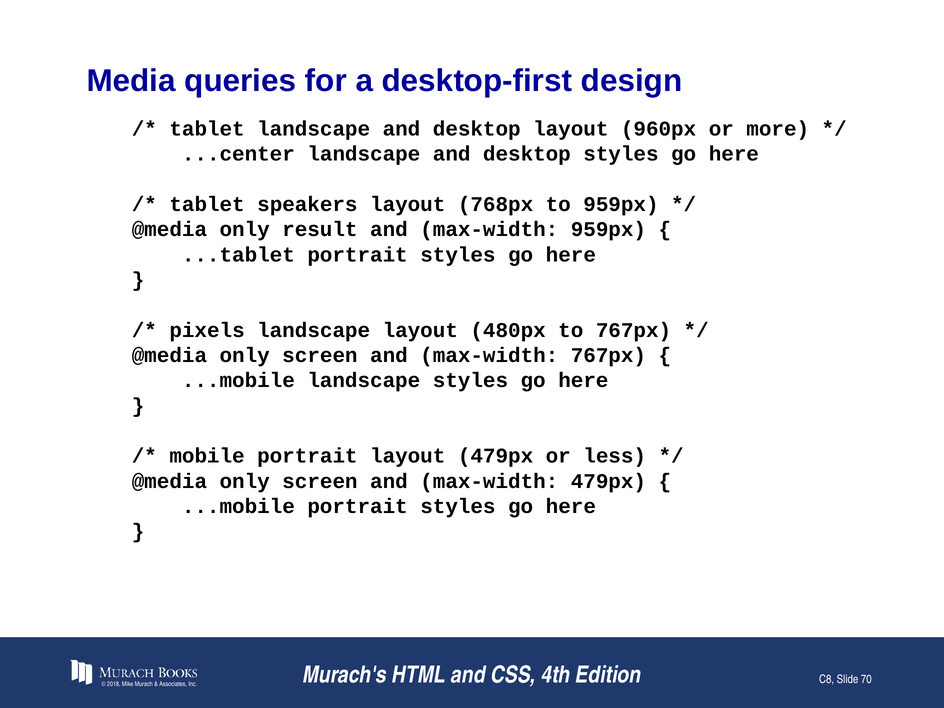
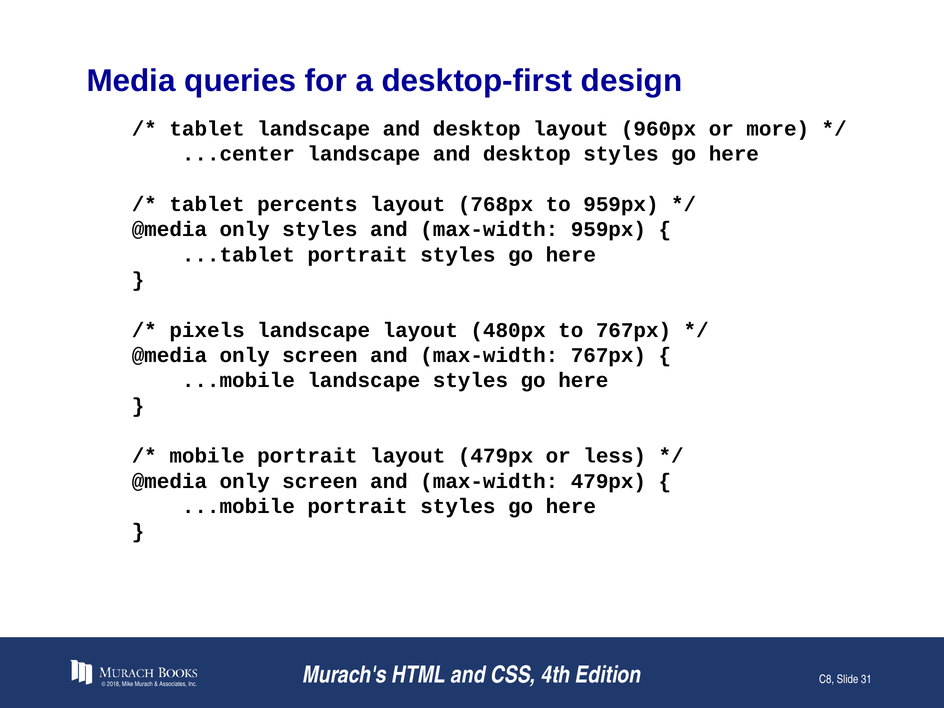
speakers: speakers -> percents (307, 204)
only result: result -> styles (320, 230)
70: 70 -> 31 (866, 679)
